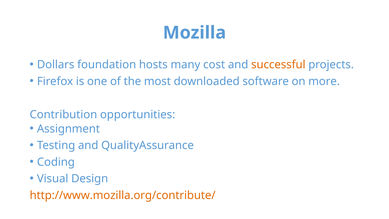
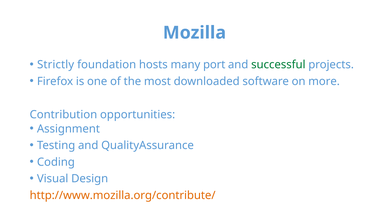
Dollars: Dollars -> Strictly (56, 65)
cost: cost -> port (214, 65)
successful colour: orange -> green (278, 65)
